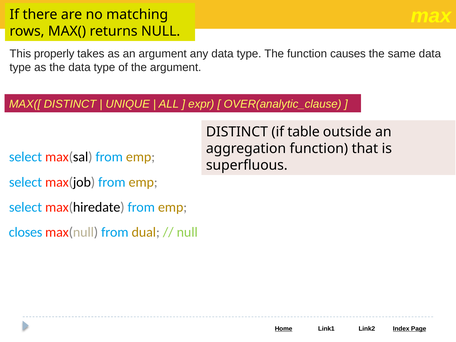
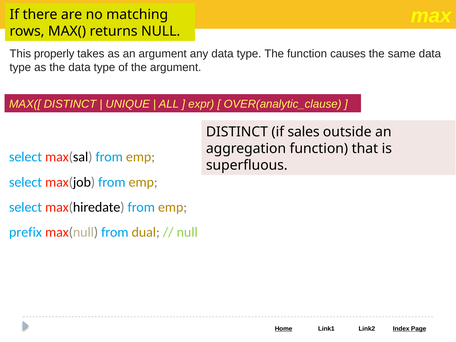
table: table -> sales (304, 132)
closes: closes -> prefix (25, 232)
